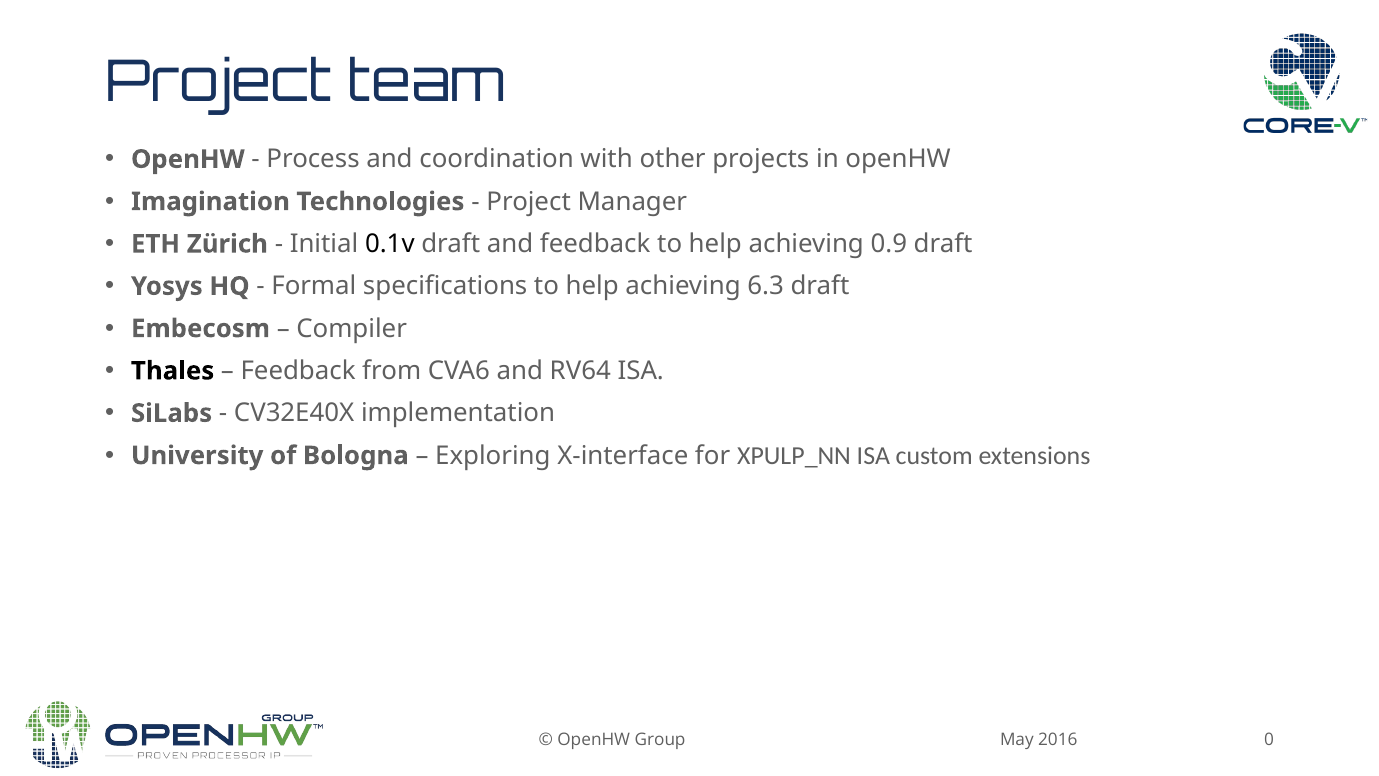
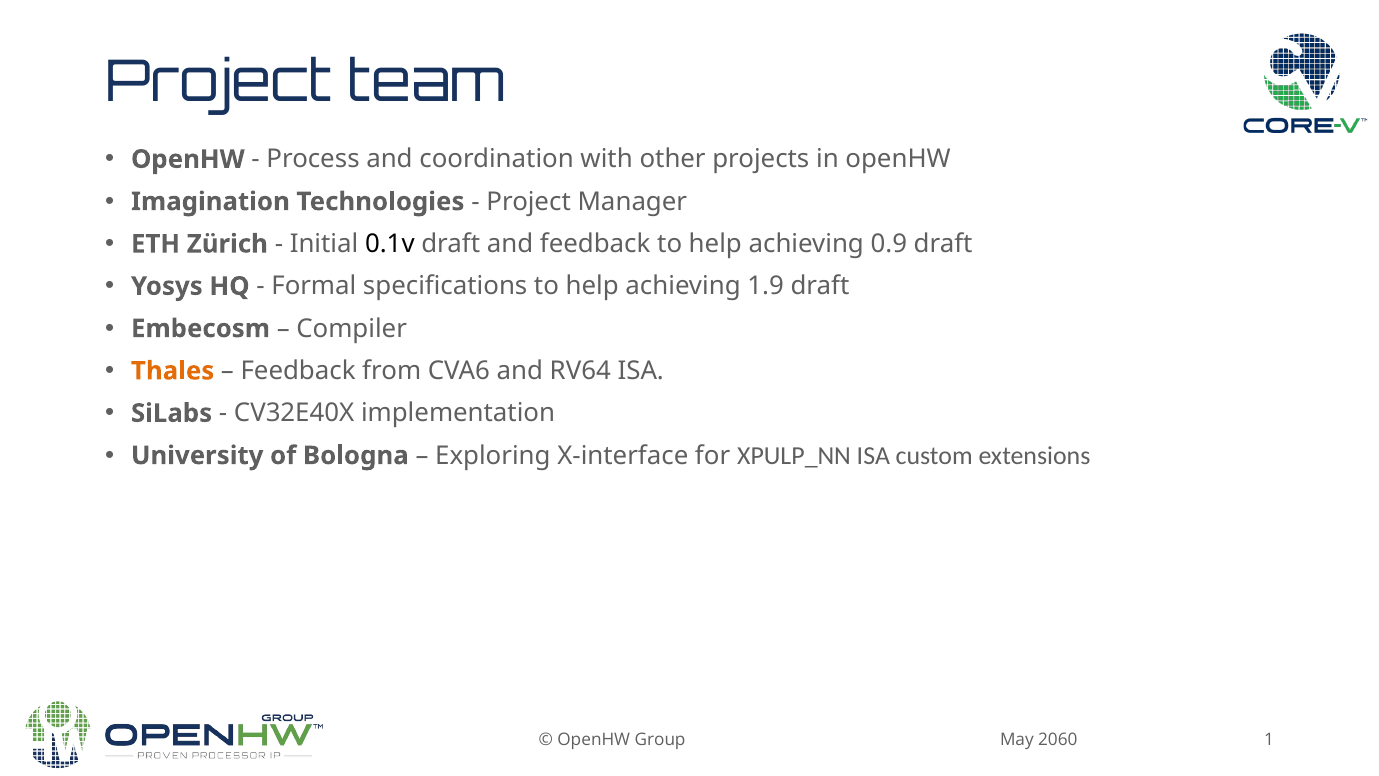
6.3: 6.3 -> 1.9 (766, 286)
Thales colour: black -> orange (173, 371)
0: 0 -> 1 (1269, 739)
2016: 2016 -> 2060 (1058, 739)
